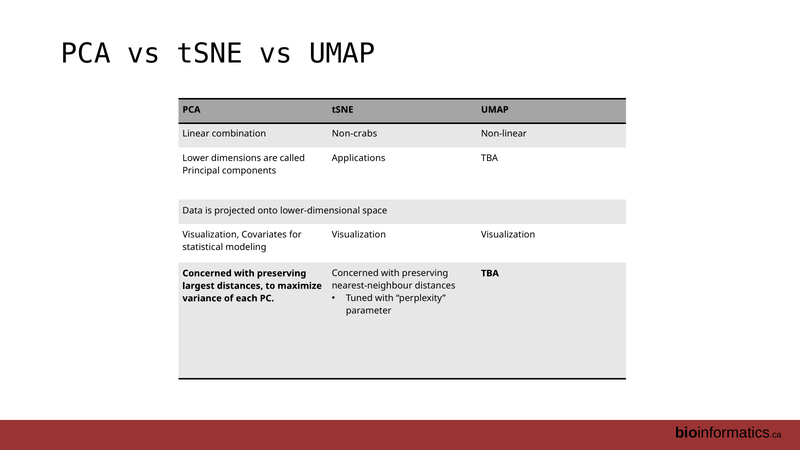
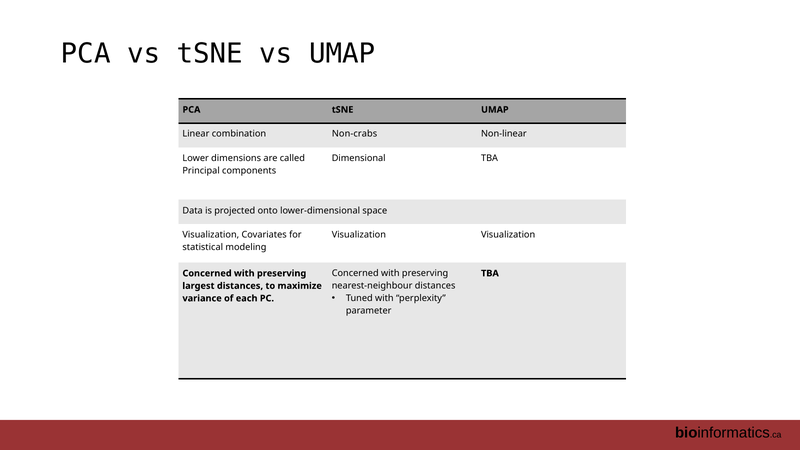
Applications: Applications -> Dimensional (359, 158)
